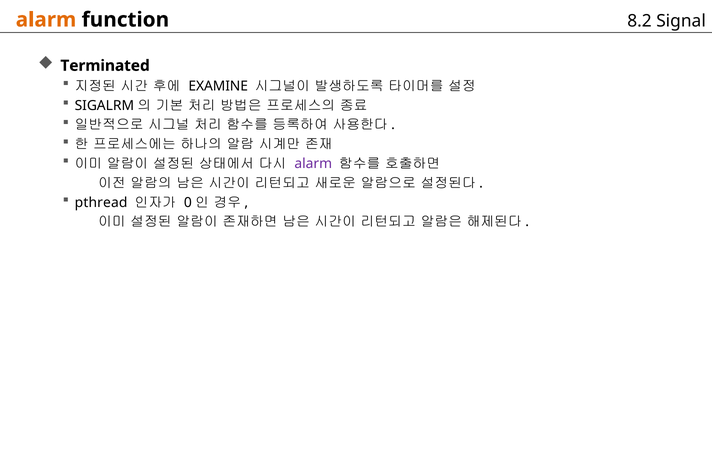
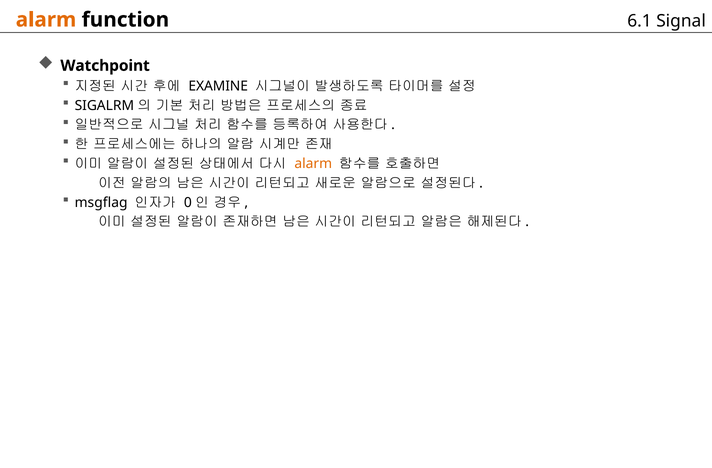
8.2: 8.2 -> 6.1 (640, 21)
Terminated: Terminated -> Watchpoint (105, 66)
alarm colour: purple -> orange (313, 164)
pthread: pthread -> msgflag (101, 202)
